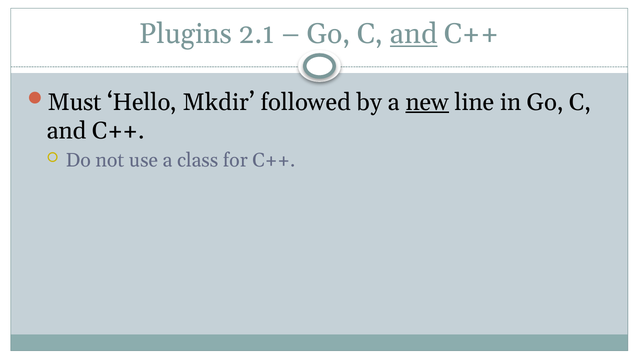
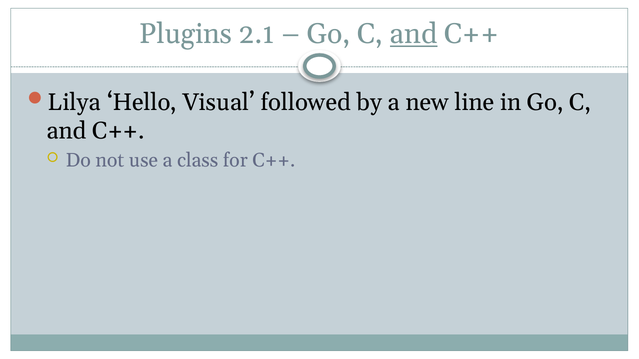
Must: Must -> Lilya (74, 102)
Mkdir: Mkdir -> Visual (219, 102)
new underline: present -> none (427, 102)
